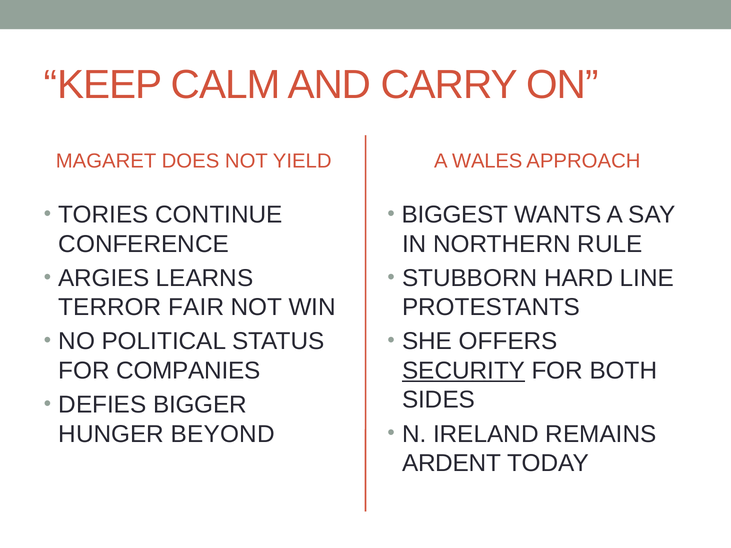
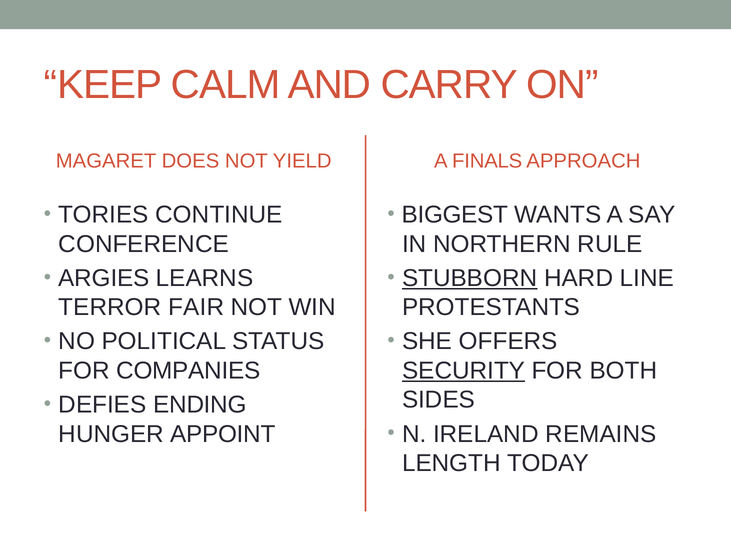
WALES: WALES -> FINALS (487, 161)
STUBBORN underline: none -> present (470, 278)
BIGGER: BIGGER -> ENDING (200, 405)
BEYOND: BEYOND -> APPOINT (223, 434)
ARDENT: ARDENT -> LENGTH (451, 463)
